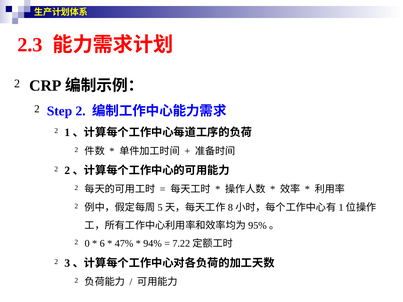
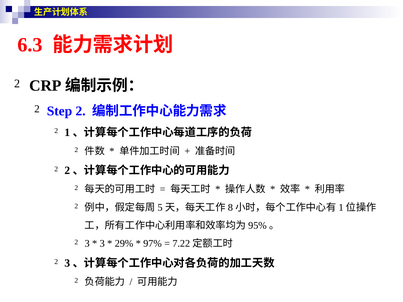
2.3: 2.3 -> 6.3 (30, 45)
0: 0 -> 3 (87, 244)
6: 6 -> 3 (102, 244)
47%: 47% -> 29% (124, 244)
94%: 94% -> 97% (153, 244)
